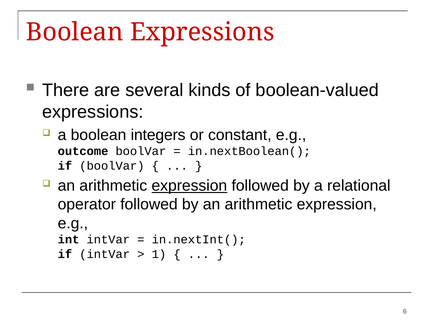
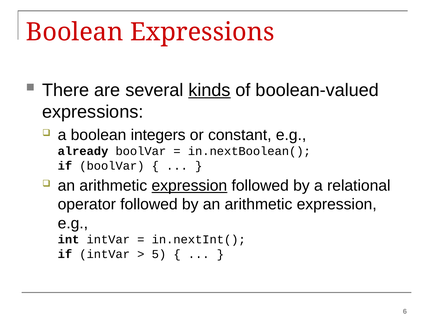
kinds underline: none -> present (210, 90)
outcome: outcome -> already (83, 151)
1: 1 -> 5 (159, 254)
